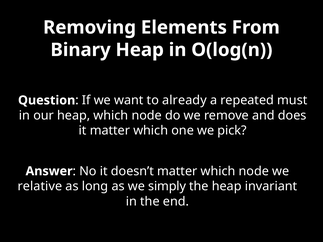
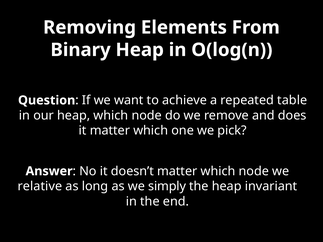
already: already -> achieve (185, 100)
must: must -> table (292, 100)
